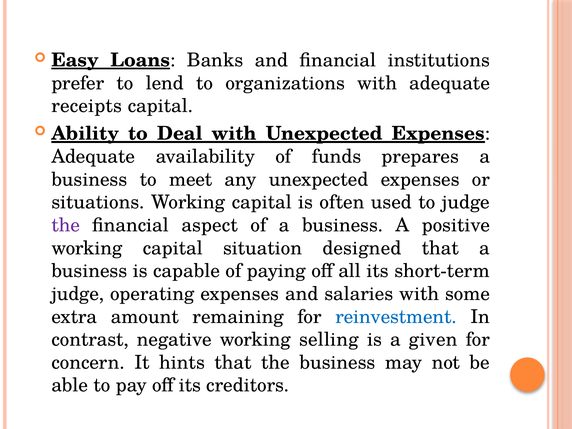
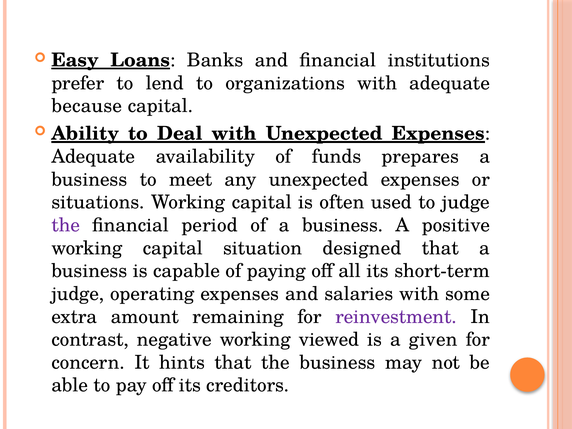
receipts: receipts -> because (87, 106)
aspect: aspect -> period (210, 225)
reinvestment colour: blue -> purple (396, 317)
selling: selling -> viewed (329, 340)
